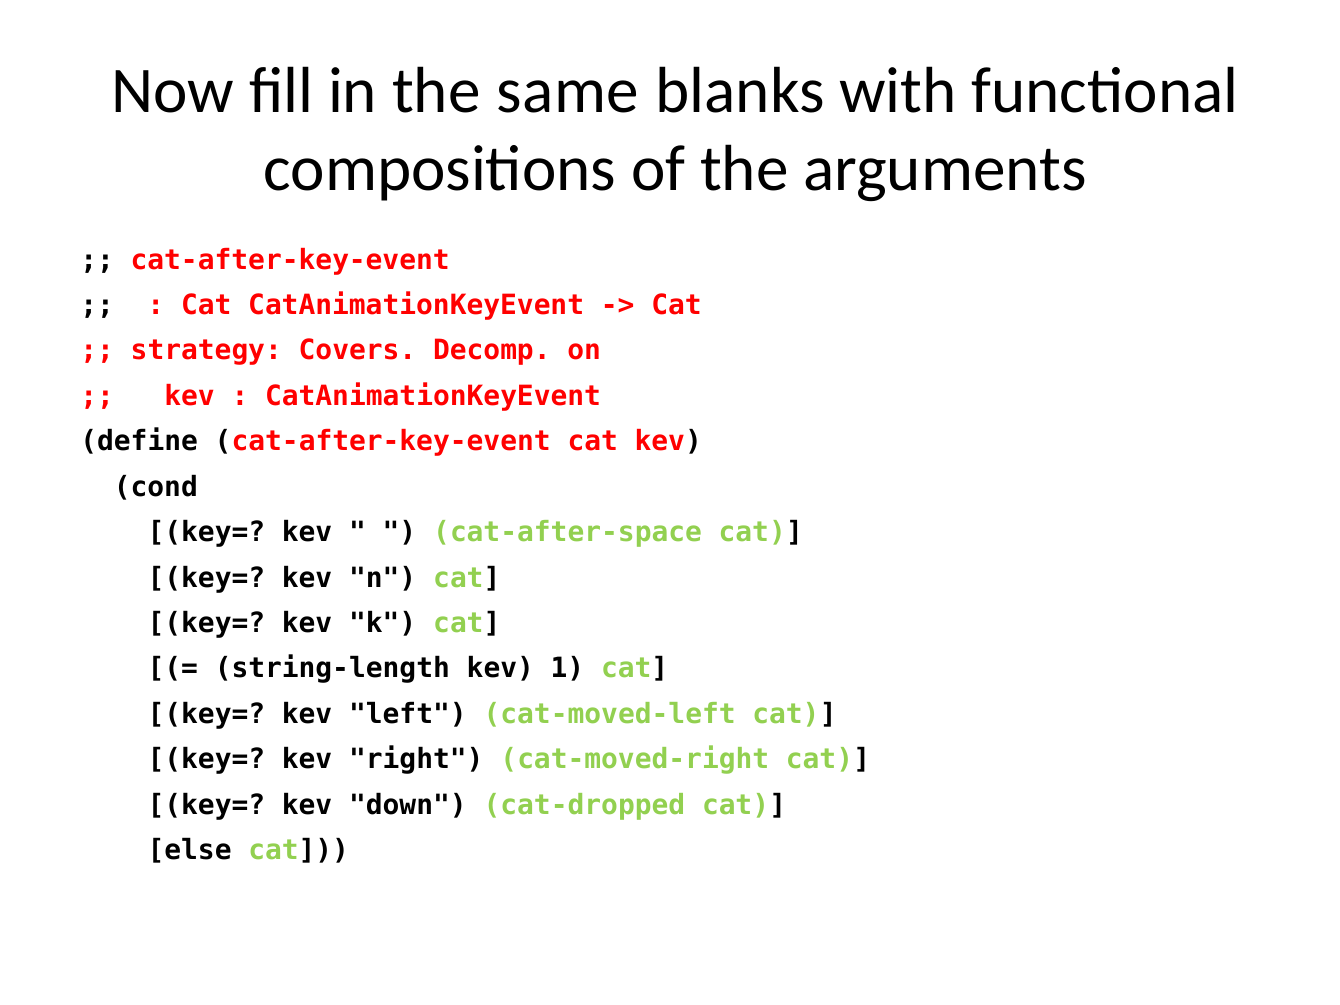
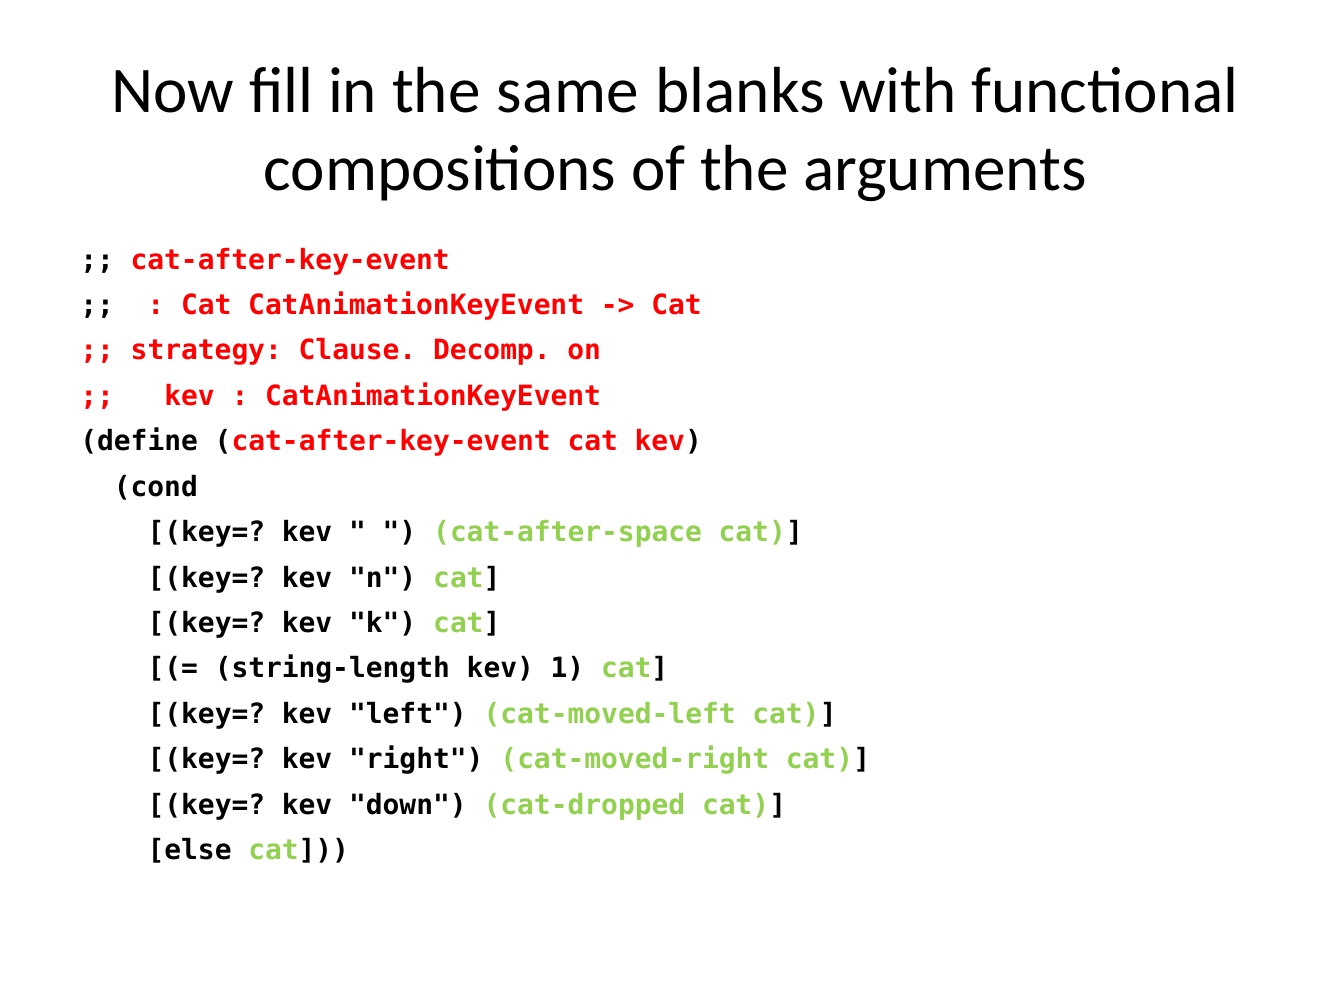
Covers: Covers -> Clause (357, 351)
